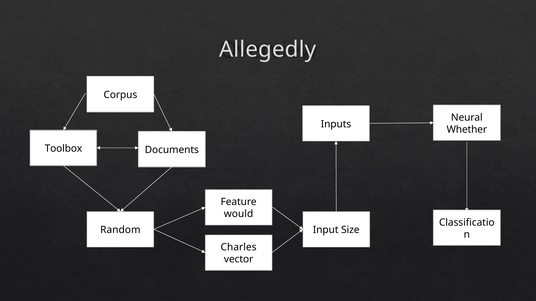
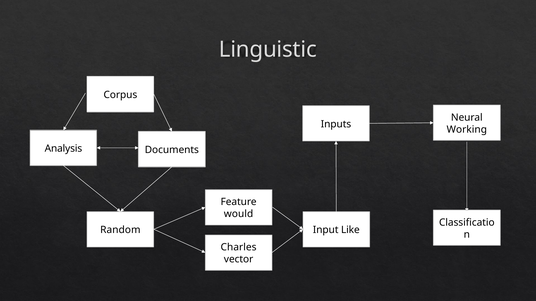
Allegedly: Allegedly -> Linguistic (268, 50)
Whether: Whether -> Working (467, 130)
Toolbox: Toolbox -> Analysis (63, 149)
Size: Size -> Like (350, 230)
